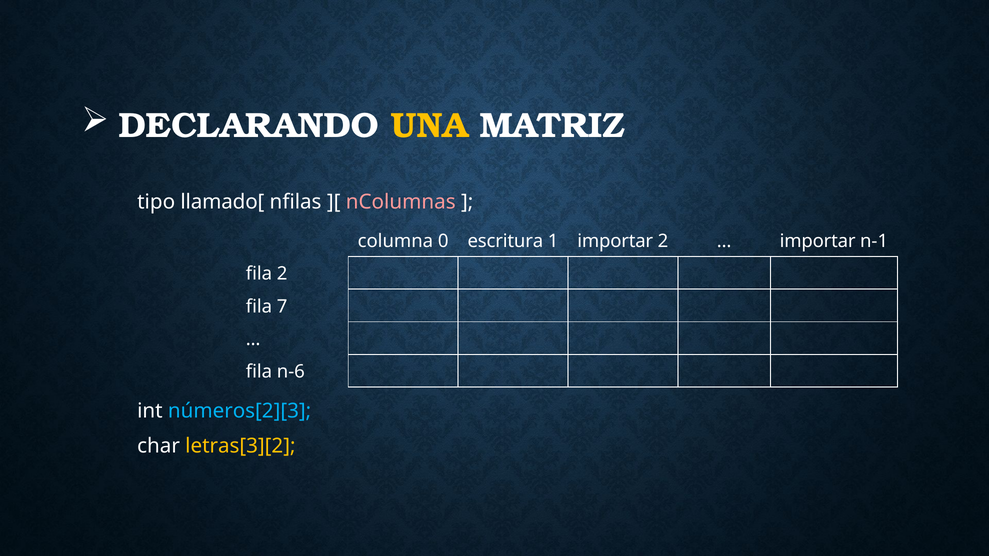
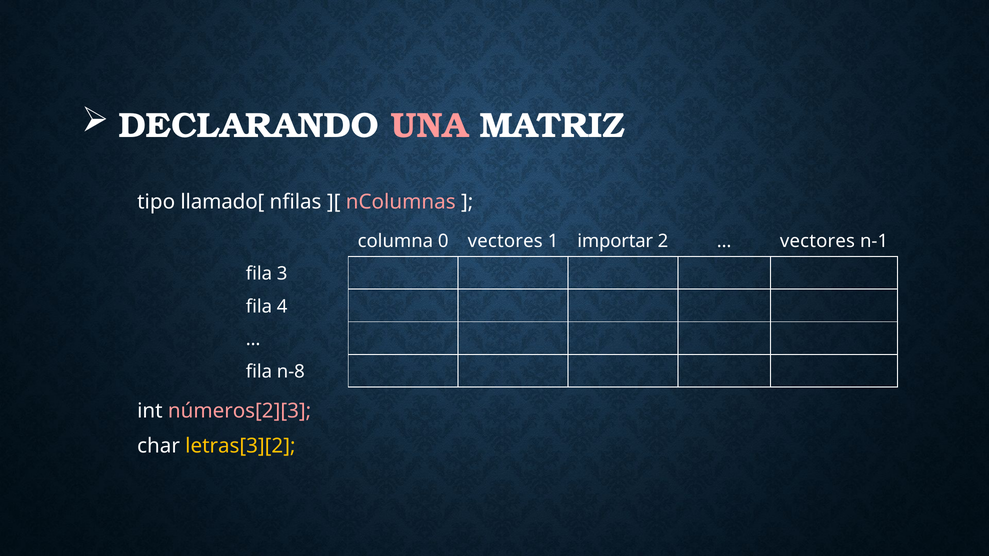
UNA colour: yellow -> pink (429, 126)
0 escritura: escritura -> vectores (505, 241)
importar: importar -> vectores (817, 241)
fila 2: 2 -> 3 (282, 274)
7: 7 -> 4 (282, 307)
n-6: n-6 -> n-8 (291, 372)
números[2][3 colour: light blue -> pink (240, 411)
